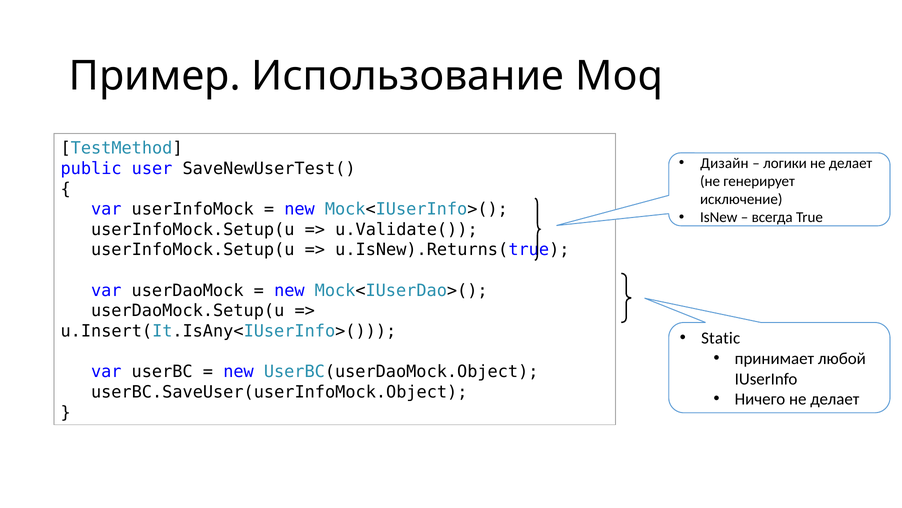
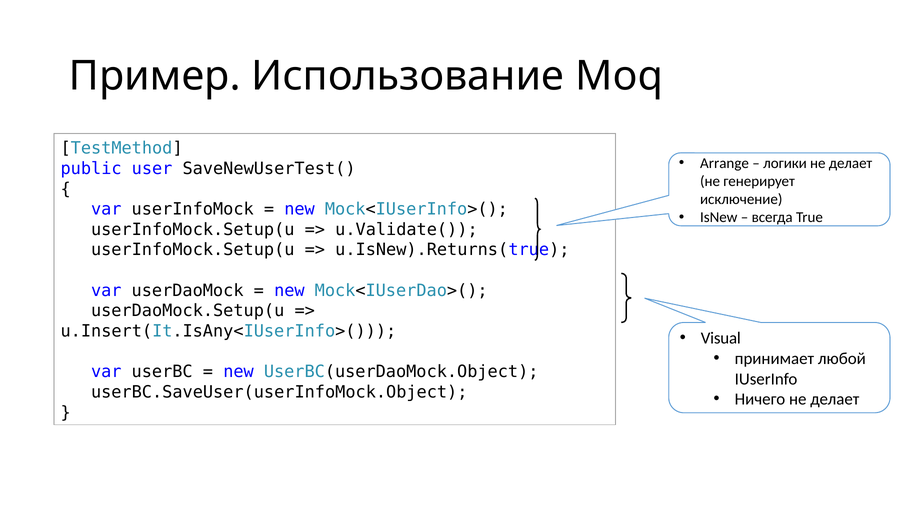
Дизайн: Дизайн -> Arrange (725, 163)
Static: Static -> Visual (721, 338)
